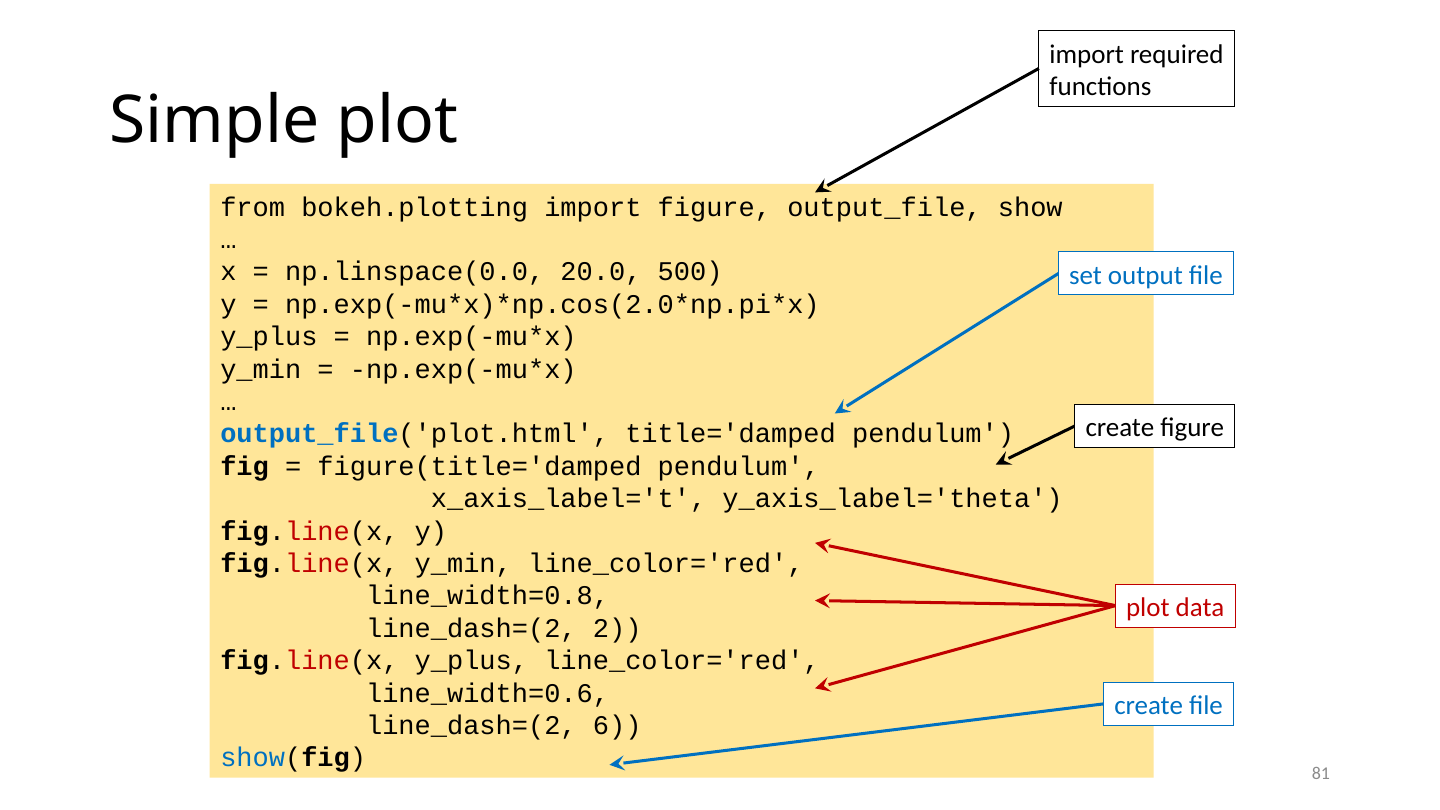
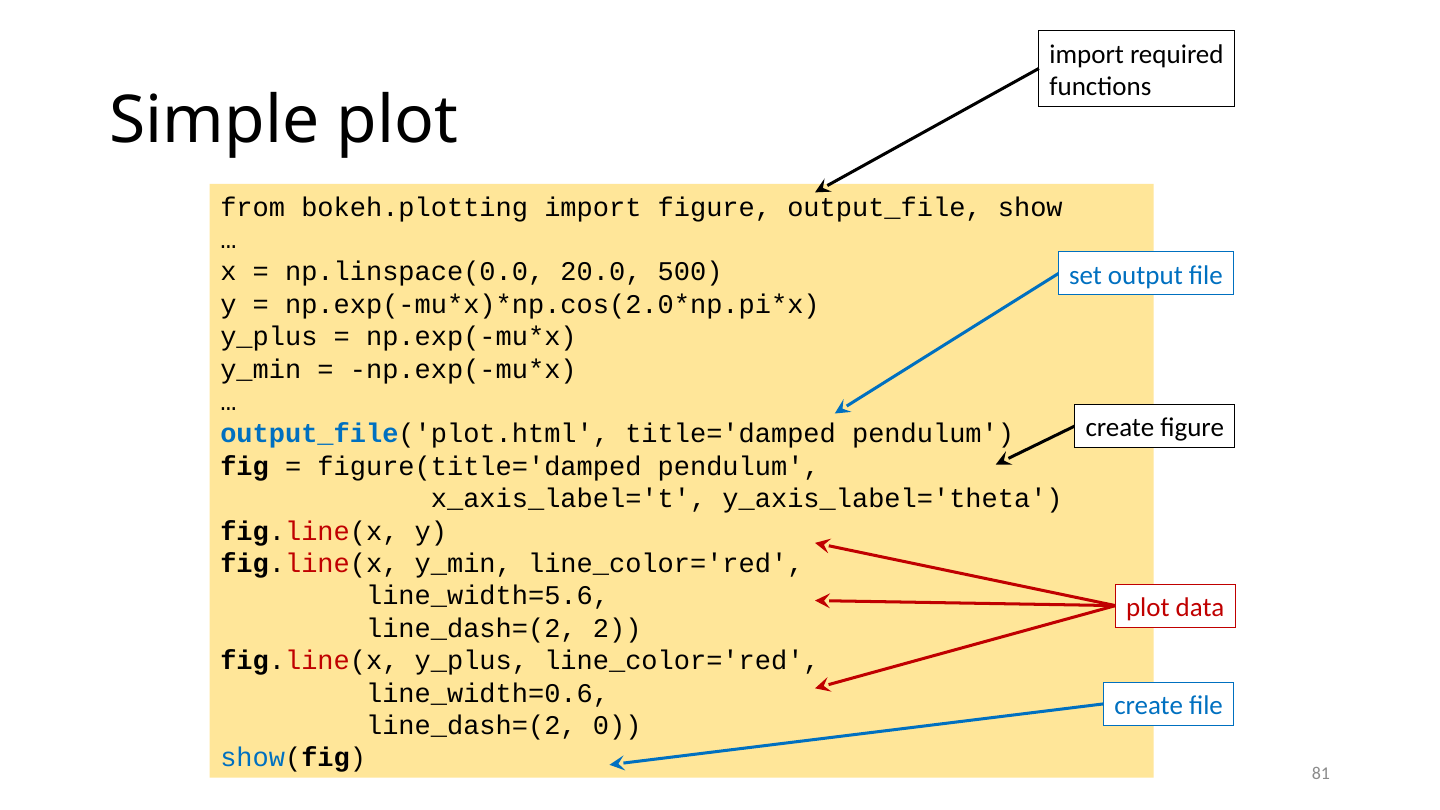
line_width=0.8: line_width=0.8 -> line_width=5.6 (488, 596)
6: 6 -> 0 (617, 726)
